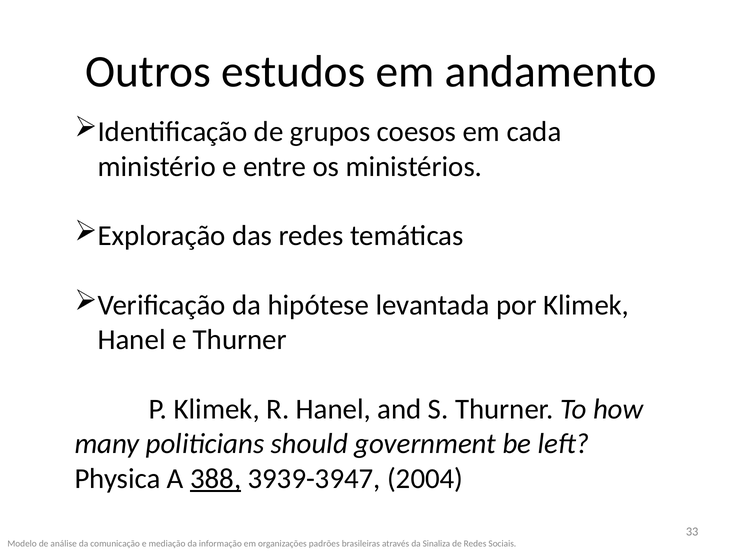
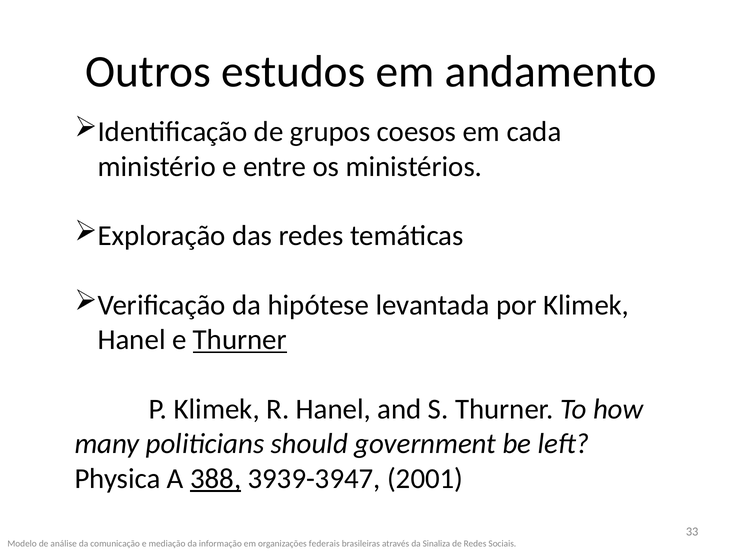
Thurner underline: none -> present (240, 340)
2004: 2004 -> 2001 (425, 479)
padrões: padrões -> federais (324, 544)
